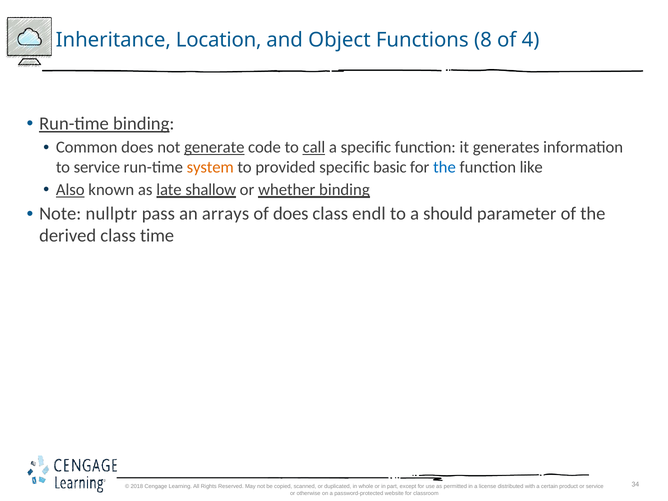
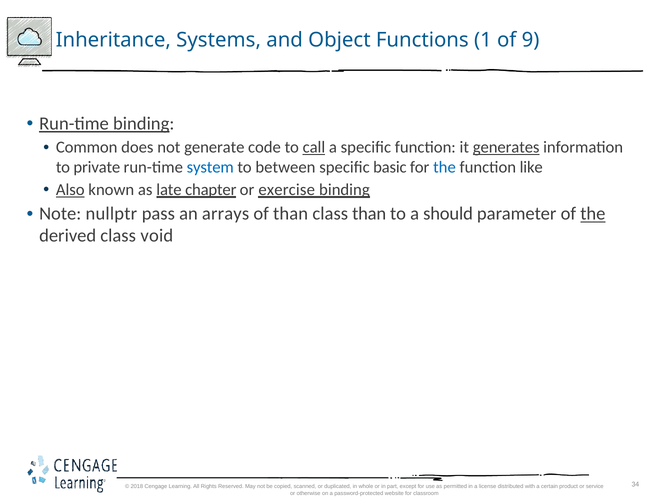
Location: Location -> Systems (219, 40)
8: 8 -> 1 (483, 40)
4: 4 -> 9 (531, 40)
generate underline: present -> none (214, 147)
generates underline: none -> present (506, 147)
to service: service -> private (97, 167)
system colour: orange -> blue (210, 167)
provided: provided -> between (285, 167)
shallow: shallow -> chapter (211, 190)
whether: whether -> exercise (287, 190)
of does: does -> than (291, 214)
class endl: endl -> than (369, 214)
the underline: none -> present (593, 214)
time: time -> void (157, 236)
